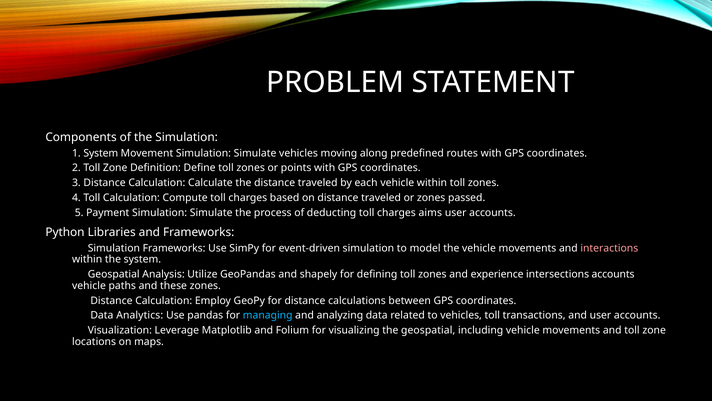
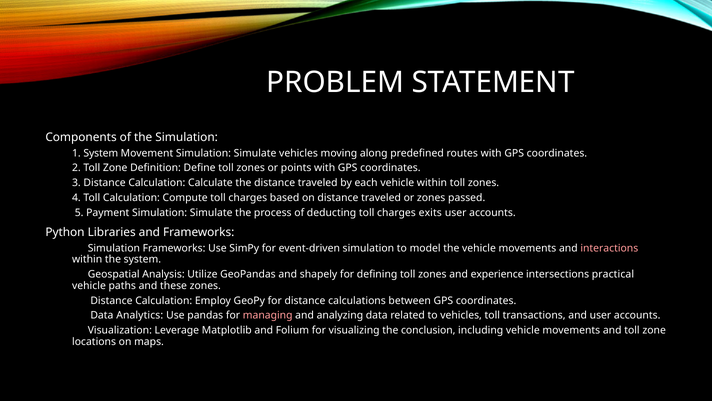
aims: aims -> exits (430, 213)
intersections accounts: accounts -> practical (613, 274)
managing colour: light blue -> pink (268, 315)
the geospatial: geospatial -> conclusion (428, 330)
